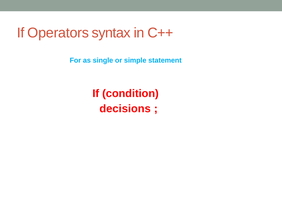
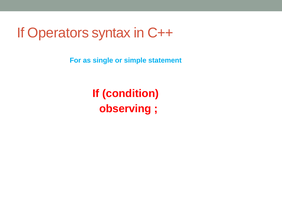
decisions: decisions -> observing (125, 109)
